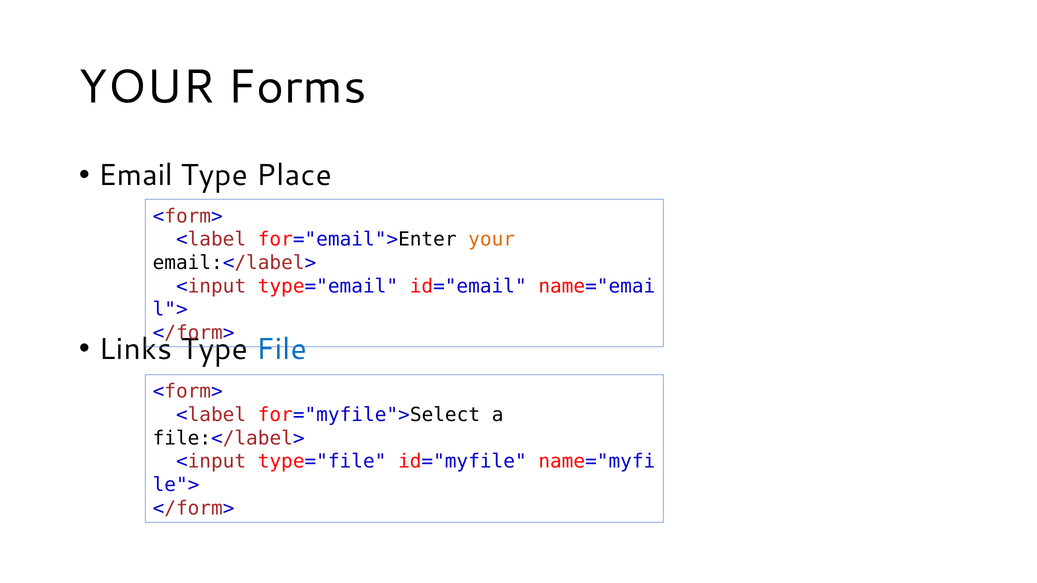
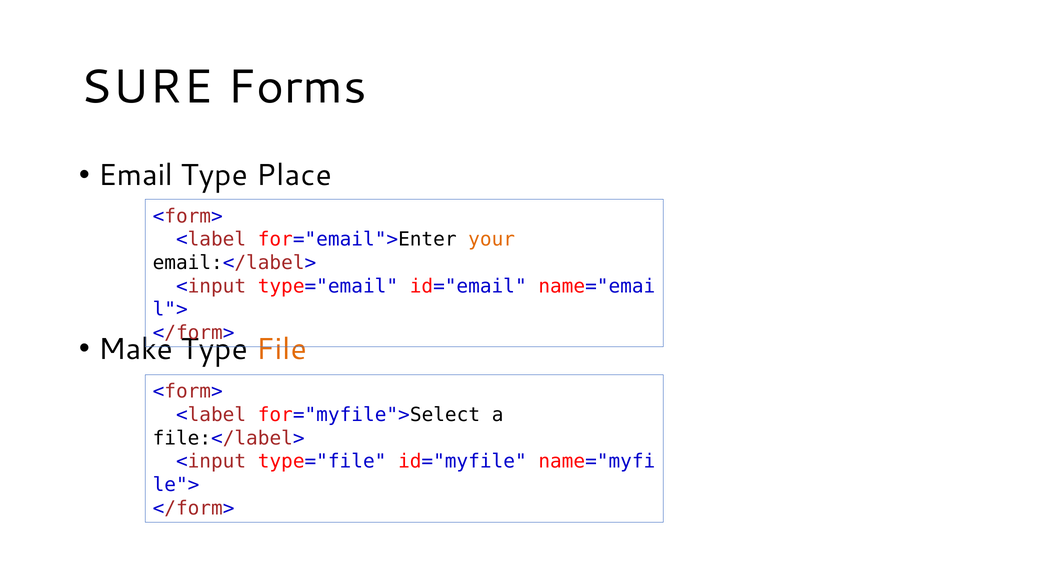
YOUR: YOUR -> SURE (146, 87)
Links: Links -> Make (136, 349)
File colour: blue -> orange (282, 349)
